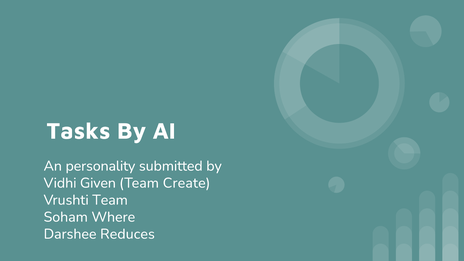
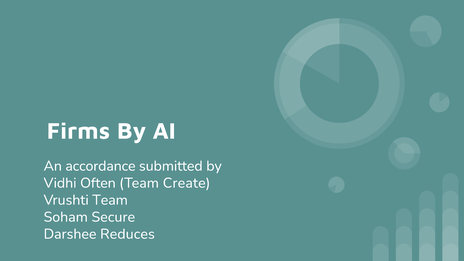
Tasks: Tasks -> Firms (78, 131)
personality: personality -> accordance (100, 166)
Given: Given -> Often (98, 183)
Where: Where -> Secure (113, 217)
